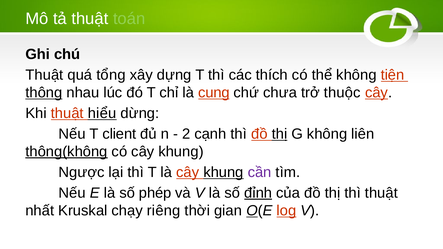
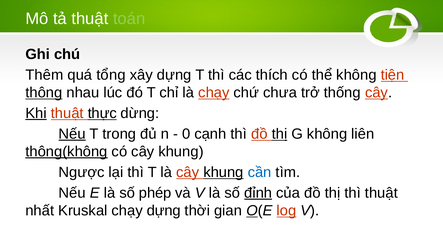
Thuật: Thuật -> Thêm (44, 75)
là cung: cung -> chạy (214, 93)
thuộc: thuộc -> thống (342, 93)
Khi underline: none -> present (36, 113)
hiểu: hiểu -> thực (102, 113)
Nếu underline: none -> present (72, 134)
client: client -> trong (119, 134)
2: 2 -> 0 (186, 134)
cần colour: purple -> blue (260, 172)
chạy riêng: riêng -> dựng (164, 211)
